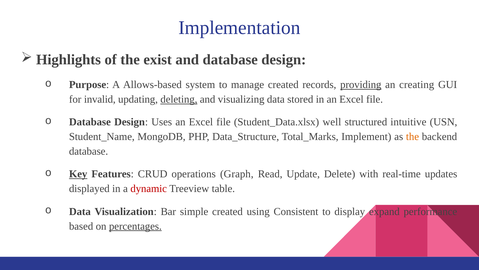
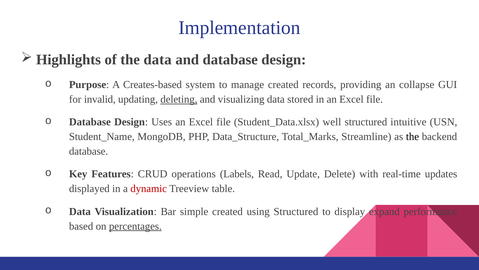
the exist: exist -> data (158, 60)
Allows-based: Allows-based -> Creates-based (152, 84)
providing underline: present -> none (361, 84)
creating: creating -> collapse (417, 84)
Implement: Implement -> Streamline (366, 136)
the colour: orange -> black (412, 136)
Key underline: present -> none (78, 174)
Graph: Graph -> Labels (237, 174)
using Consistent: Consistent -> Structured (296, 211)
